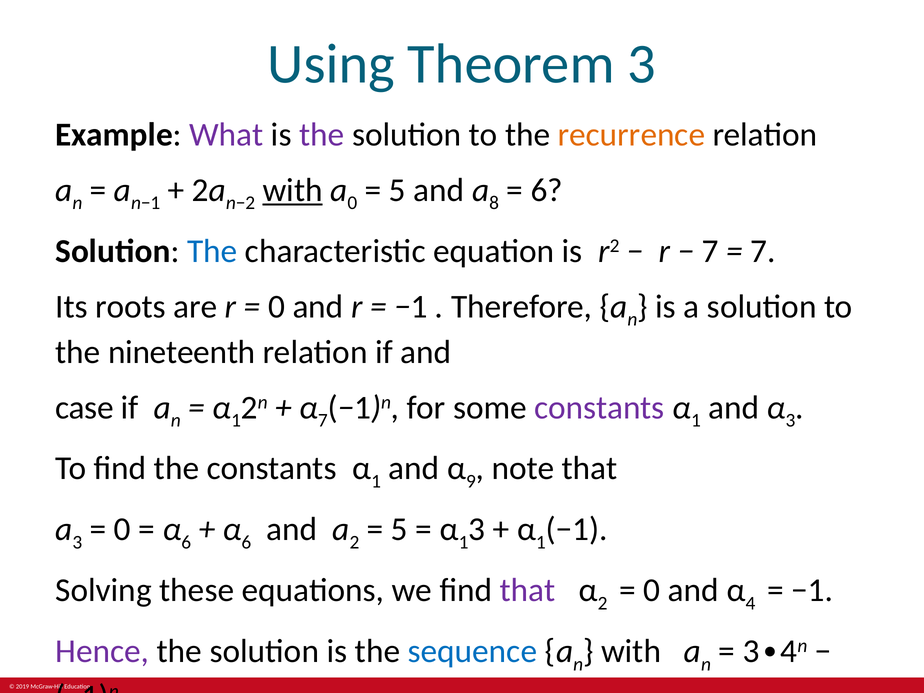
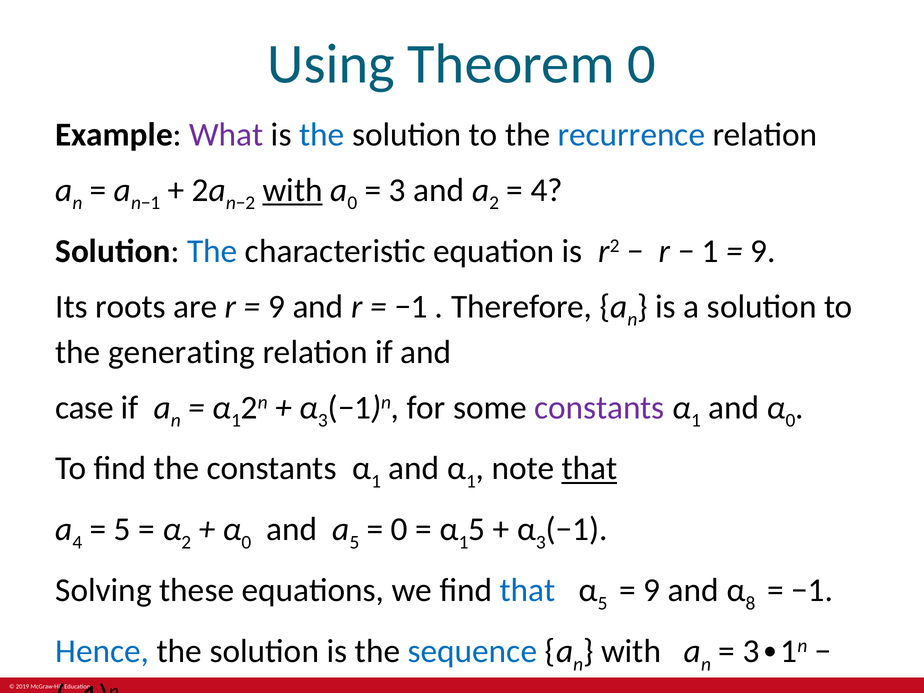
Theorem 3: 3 -> 0 (642, 64)
the colour: purple -> blue (322, 135)
recurrence colour: orange -> blue (631, 135)
5: 5 -> 3 (397, 190)
a 8: 8 -> 2 (494, 203)
6: 6 -> 4 (547, 190)
7: 7 -> 1 (710, 251)
7: 7 -> 9 (763, 251)
0: 0 -> 9 (277, 307)
nineteenth: nineteenth -> generating (182, 352)
7: 7 -> 3 (323, 420)
3: 3 -> 0 (790, 420)
9: 9 -> 1 (471, 481)
that underline: none -> present (590, 468)
a 3: 3 -> 4 (77, 542)
0: 0 -> 5 (122, 529)
6: 6 -> 2 (186, 542)
6: 6 -> 0 (246, 542)
a 2: 2 -> 5 (355, 542)
5: 5 -> 0 (399, 529)
1 3: 3 -> 5 (477, 529)
1: 1 -> 3 (541, 542)
that colour: purple -> blue (528, 590)
2: 2 -> 5 (603, 603)
0: 0 -> 9 (652, 590)
4: 4 -> 8 (750, 603)
Hence colour: purple -> blue (102, 651)
3 4: 4 -> 1 (789, 651)
